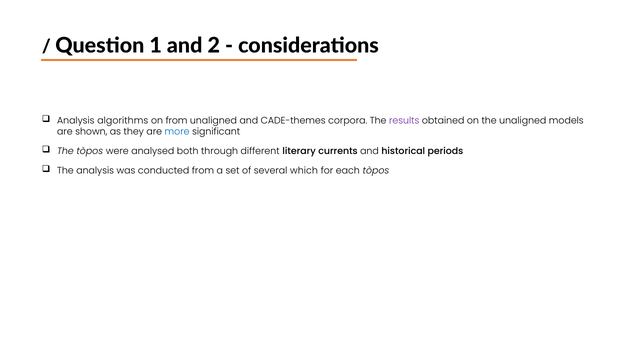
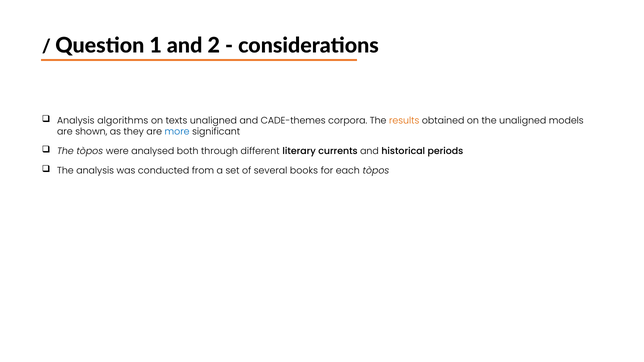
on from: from -> texts (176, 121)
results colour: purple -> orange (404, 121)
which: which -> books (304, 171)
